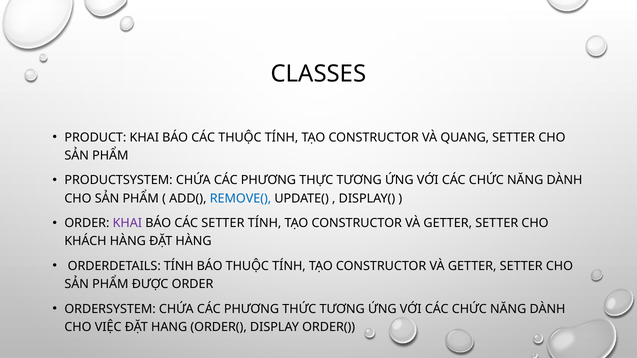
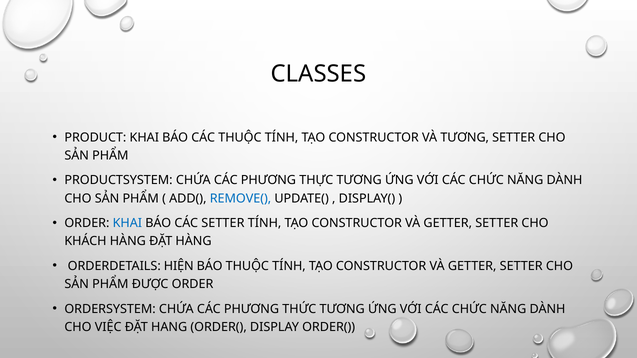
VÀ QUANG: QUANG -> TƯƠNG (465, 138)
KHAI colour: purple -> blue (127, 223)
ORDERDETAILS TÍNH: TÍNH -> HIỆN (179, 266)
